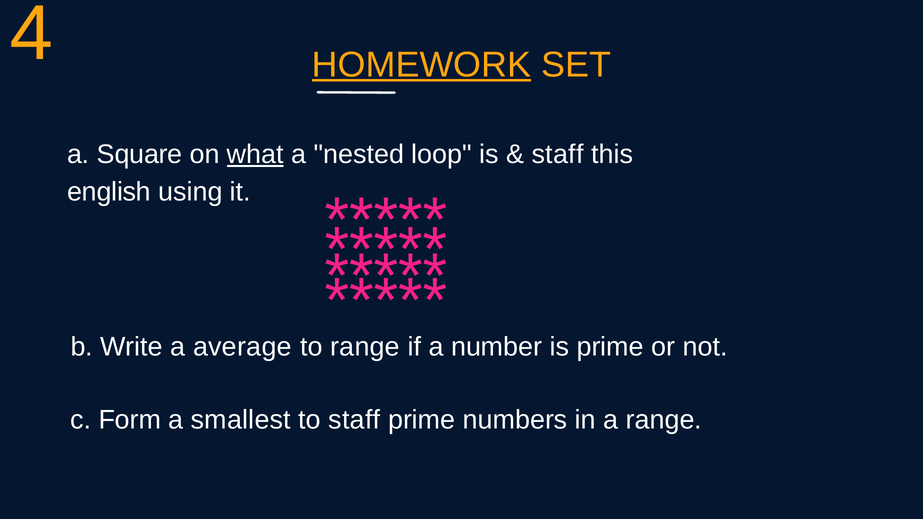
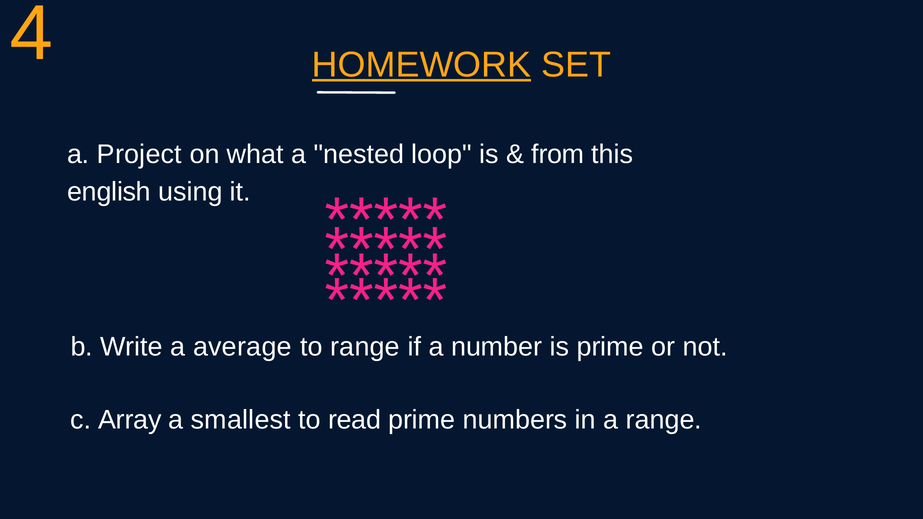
Square: Square -> Project (139, 155)
what underline: present -> none (255, 155)
staff: staff -> from (558, 155)
Form: Form -> Array (130, 420)
to staff: staff -> read (355, 420)
